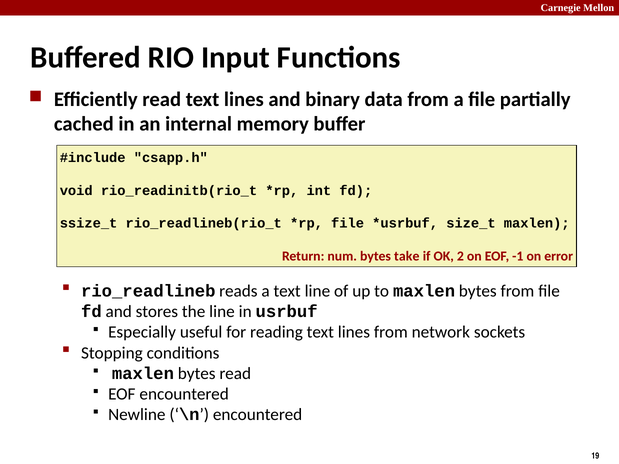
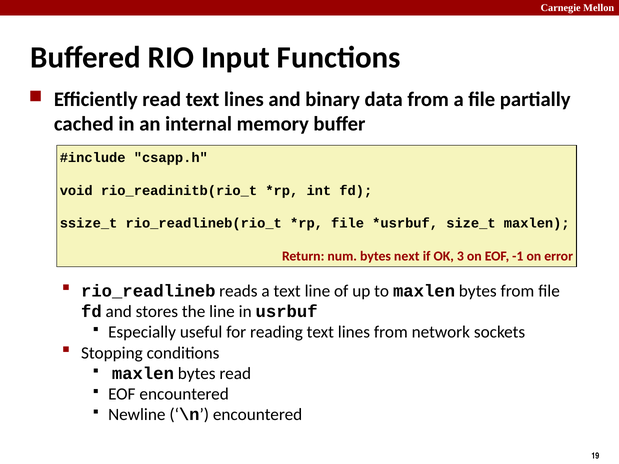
take: take -> next (407, 257)
2: 2 -> 3 (460, 257)
